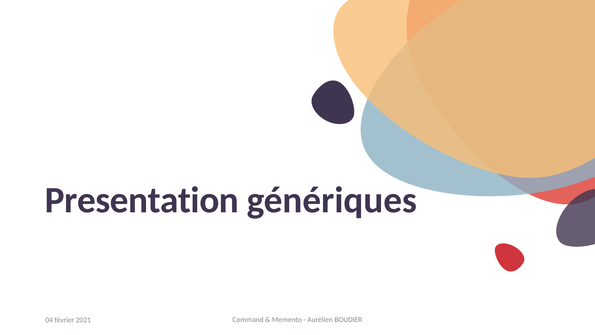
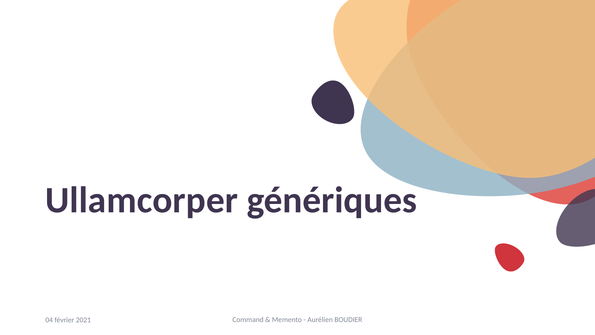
Presentation: Presentation -> Ullamcorper (142, 200)
